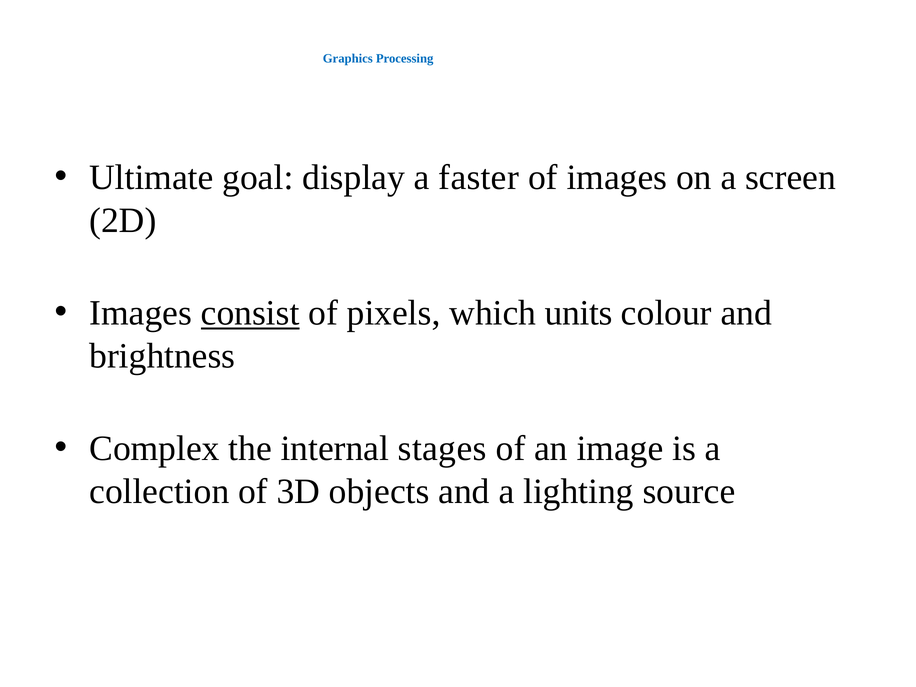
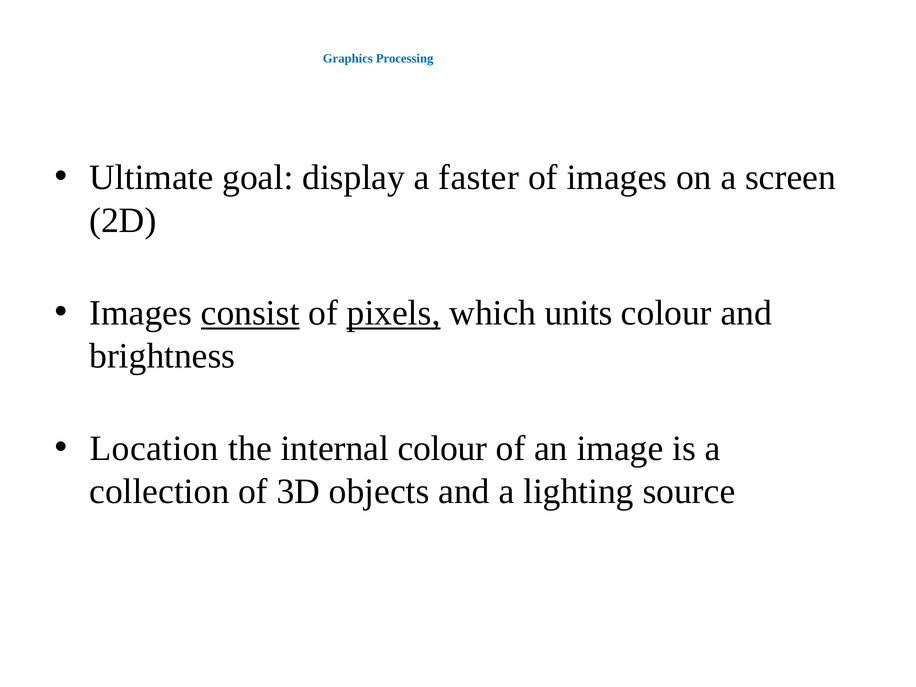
pixels underline: none -> present (394, 313)
Complex: Complex -> Location (154, 449)
internal stages: stages -> colour (443, 449)
